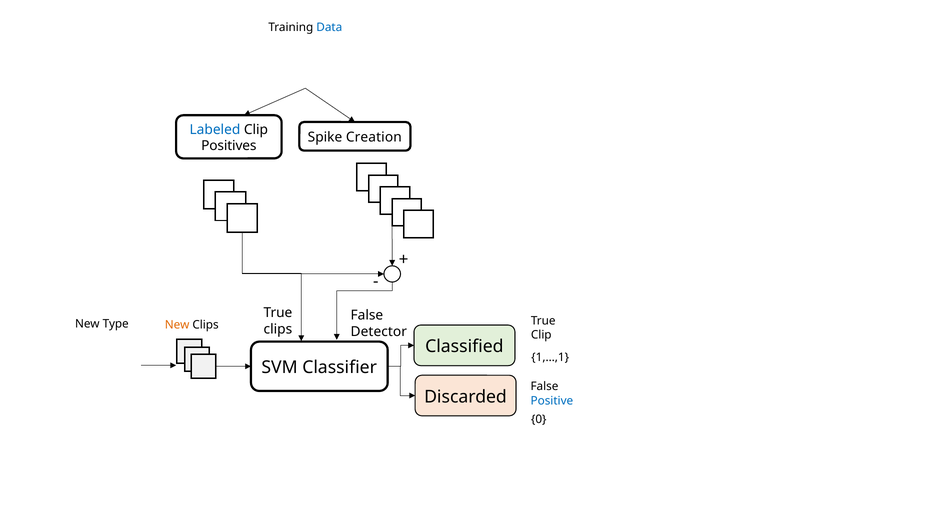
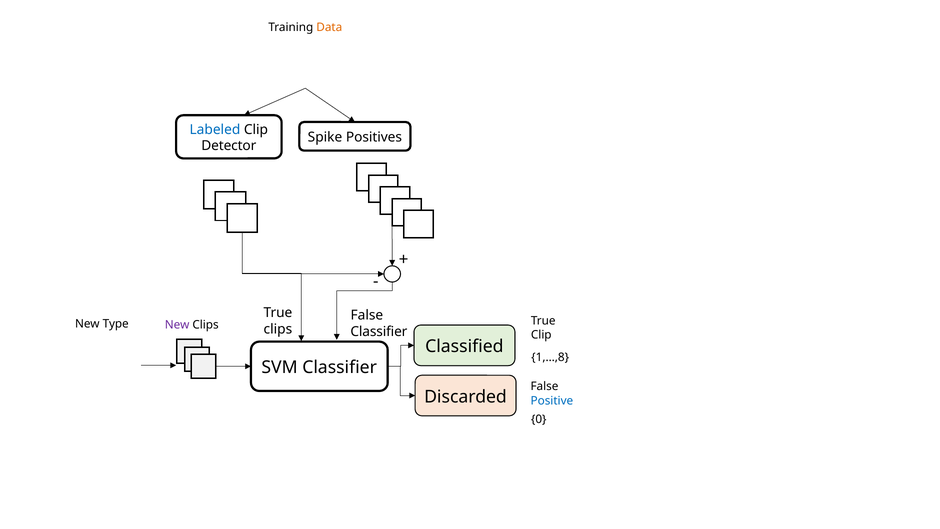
Data colour: blue -> orange (329, 27)
Creation: Creation -> Positives (374, 137)
Positives: Positives -> Detector (229, 146)
New colour: orange -> purple (177, 325)
Detector: Detector -> Classifier (379, 332)
1,…,1: 1,…,1 -> 1,…,8 (550, 357)
